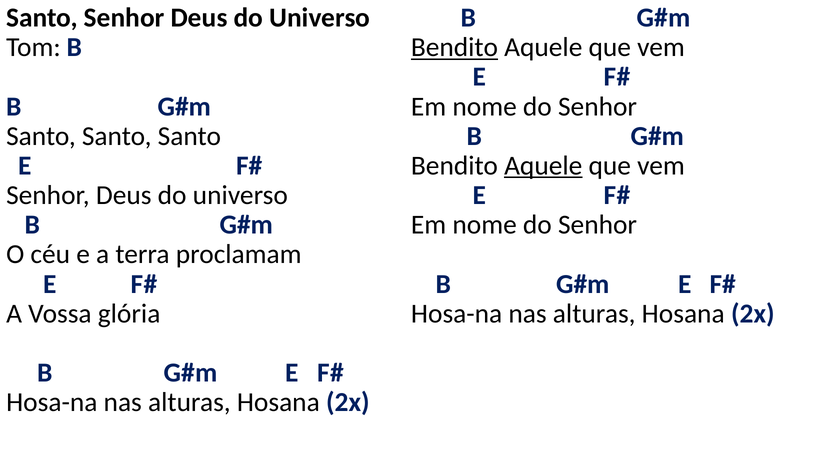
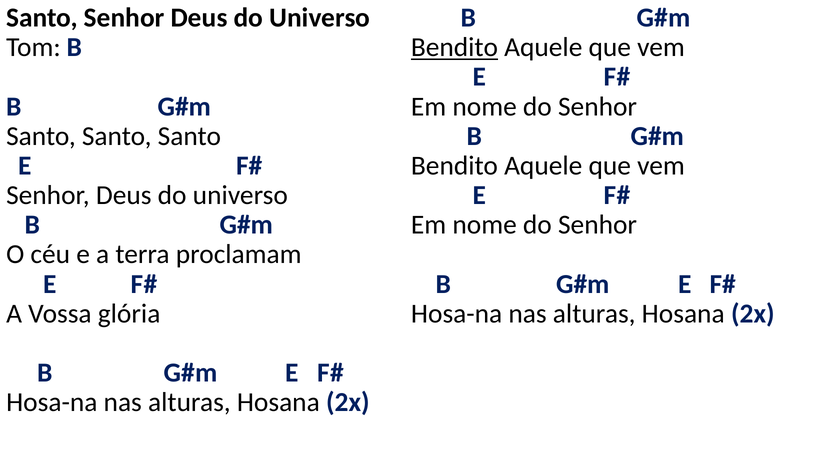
Aquele underline: present -> none (543, 166)
